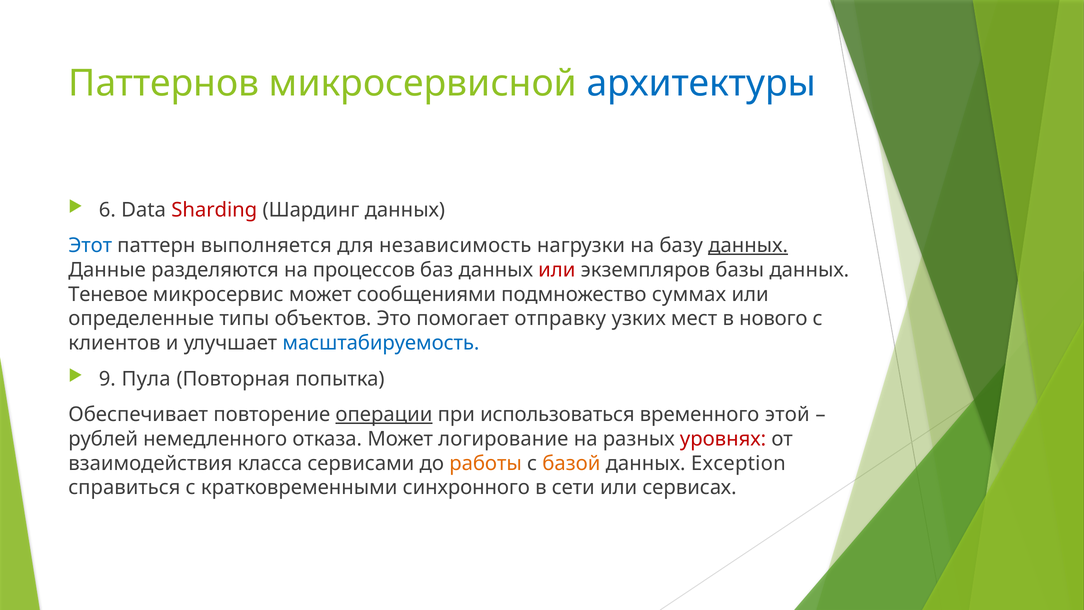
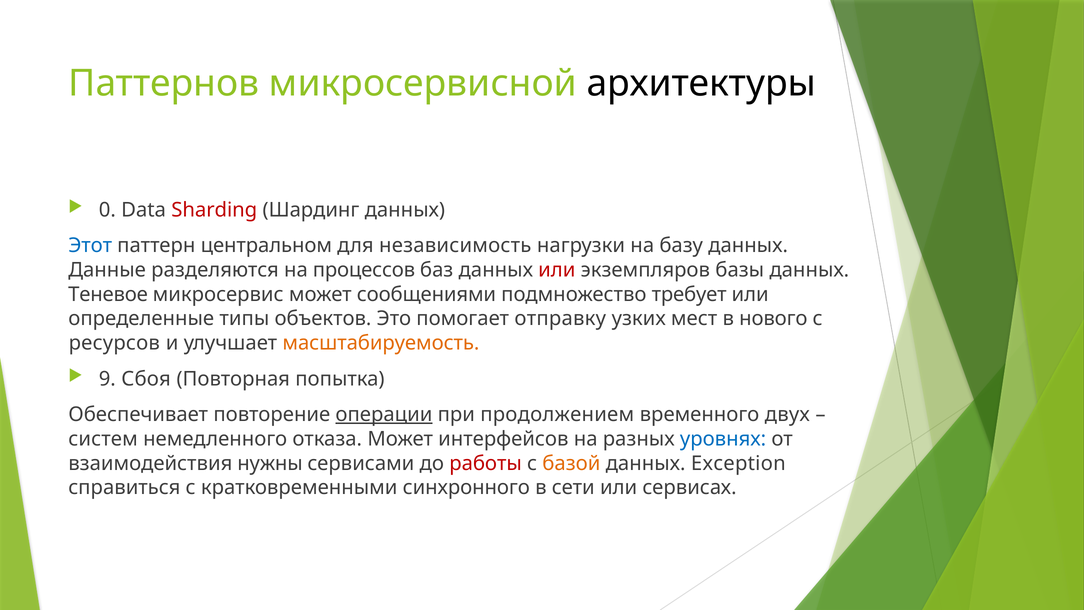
архитектуры colour: blue -> black (701, 83)
6: 6 -> 0 (107, 210)
выполняется: выполняется -> центральном (266, 245)
данных underline: present -> none (748, 245)
суммах: суммах -> требует (689, 294)
клиентов: клиентов -> ресурсов (114, 343)
масштабируемость colour: blue -> orange (381, 343)
Пула: Пула -> Сбоя (146, 379)
использоваться: использоваться -> продолжением (557, 414)
этой: этой -> двух (787, 414)
рублей: рублей -> систем (103, 439)
логирование: логирование -> интерфейсов (503, 439)
уровнях colour: red -> blue (723, 439)
класса: класса -> нужны (270, 463)
работы colour: orange -> red (486, 463)
